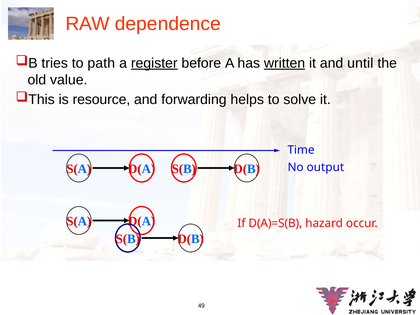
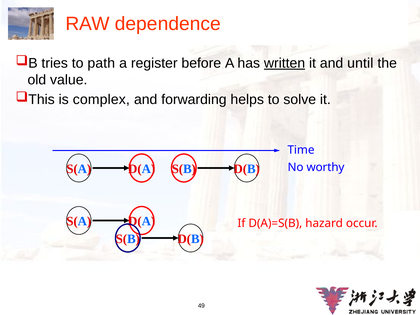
register underline: present -> none (154, 63)
resource: resource -> complex (101, 100)
output: output -> worthy (325, 167)
